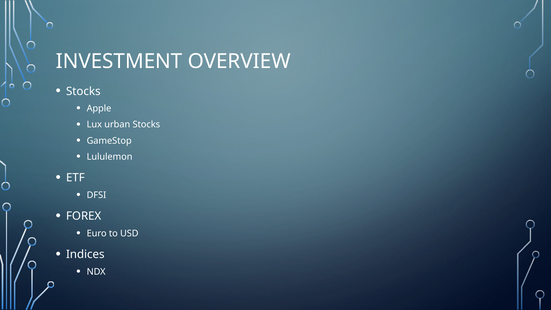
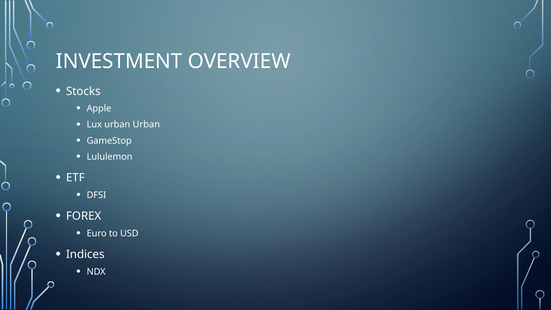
urban Stocks: Stocks -> Urban (146, 125)
